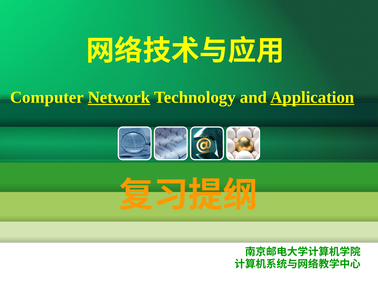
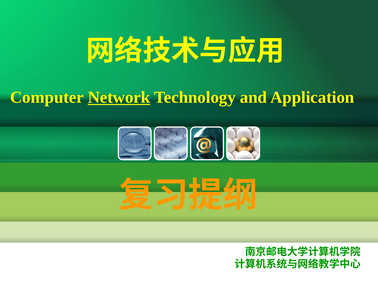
Application underline: present -> none (312, 98)
